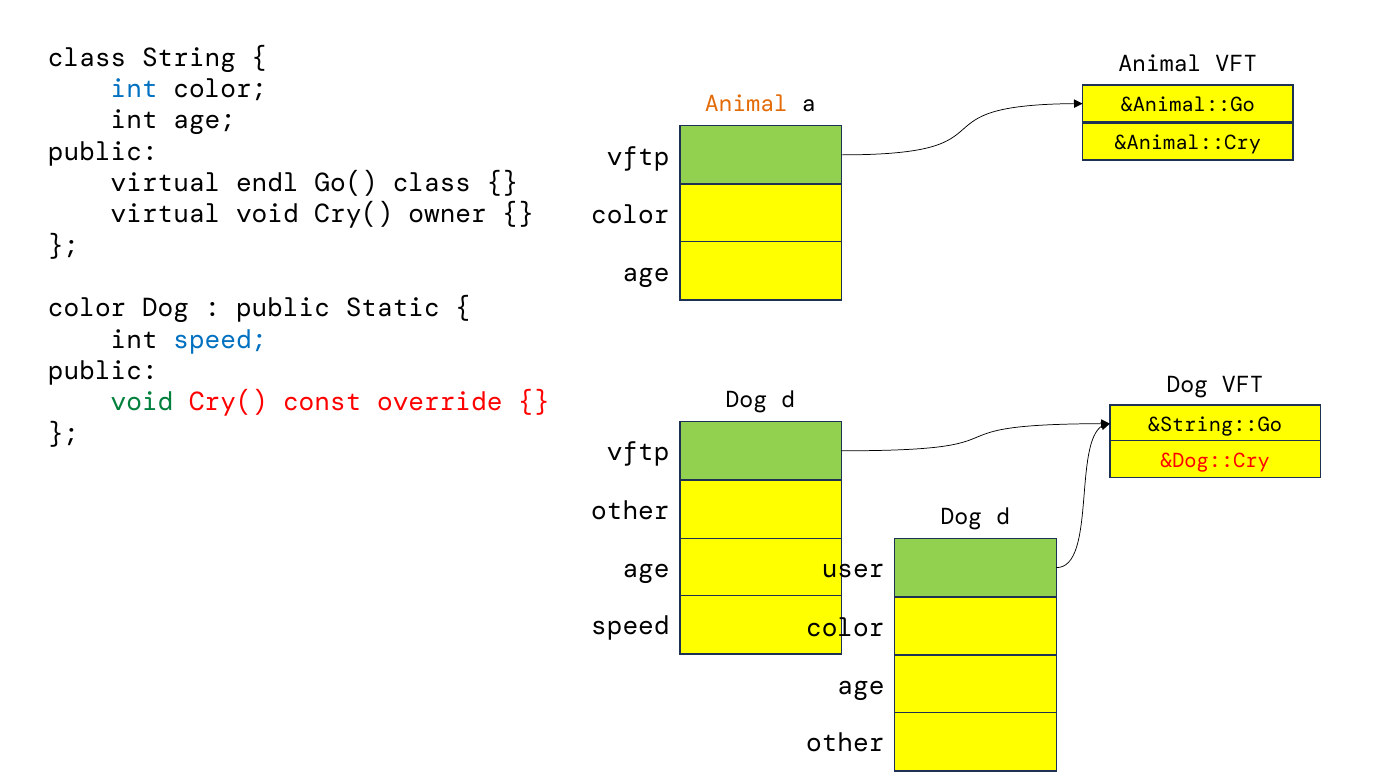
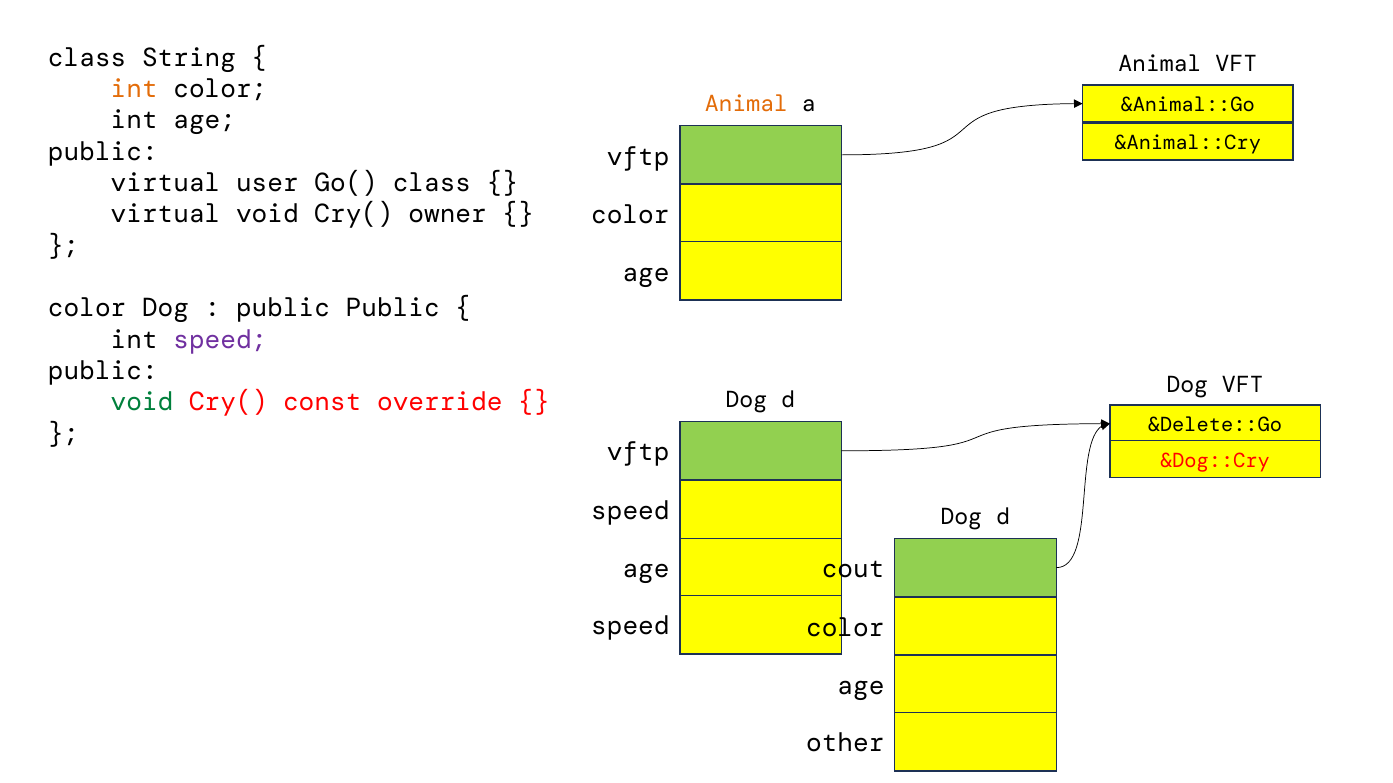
int colour: blue -> orange (134, 89)
endl: endl -> user (267, 183)
public Static: Static -> Public (393, 308)
speed colour: blue -> purple (220, 340)
&String::Go: &String::Go -> &Delete::Go (1215, 425)
other: other -> speed (630, 511)
user: user -> cout (853, 570)
